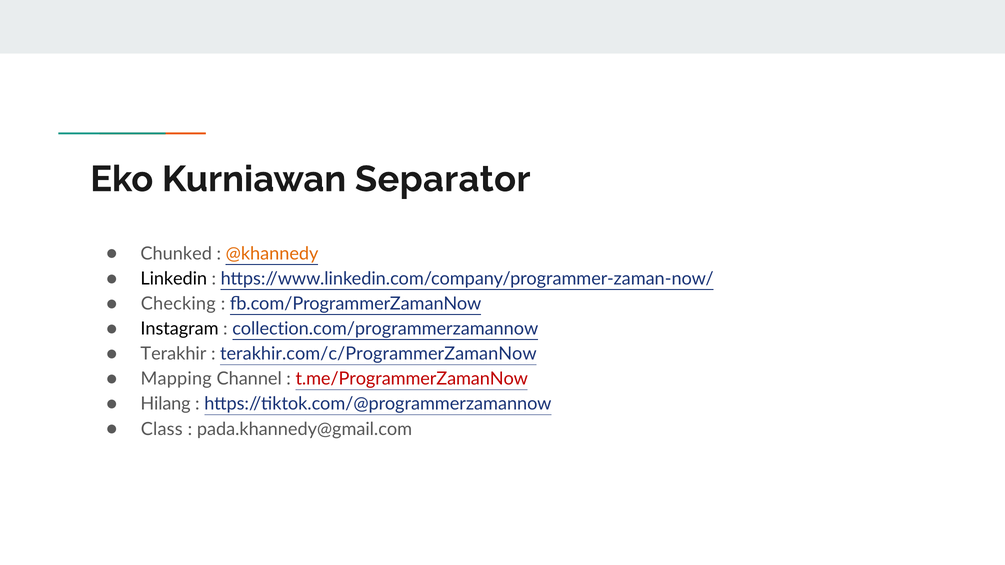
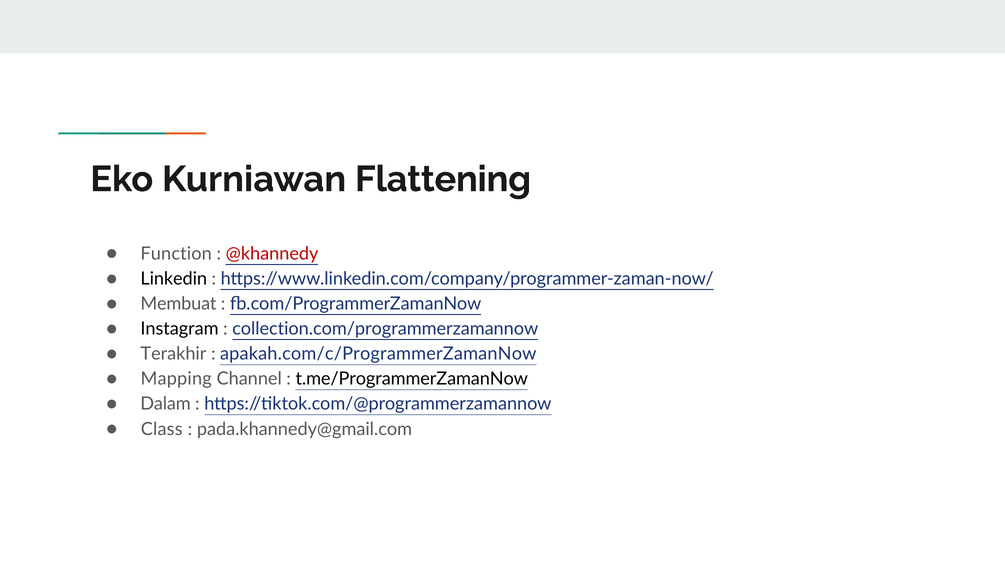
Separator: Separator -> Flattening (443, 179)
Chunked: Chunked -> Function (176, 254)
@khannedy colour: orange -> red (272, 254)
Checking: Checking -> Membuat (178, 304)
terakhir.com/c/ProgrammerZamanNow: terakhir.com/c/ProgrammerZamanNow -> apakah.com/c/ProgrammerZamanNow (378, 354)
t.me/ProgrammerZamanNow colour: red -> black (412, 379)
Hilang: Hilang -> Dalam (166, 404)
